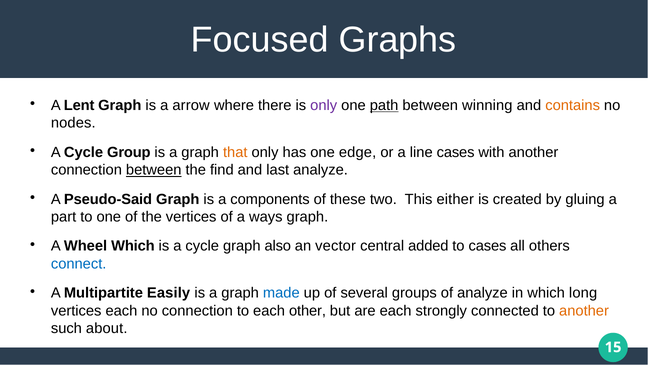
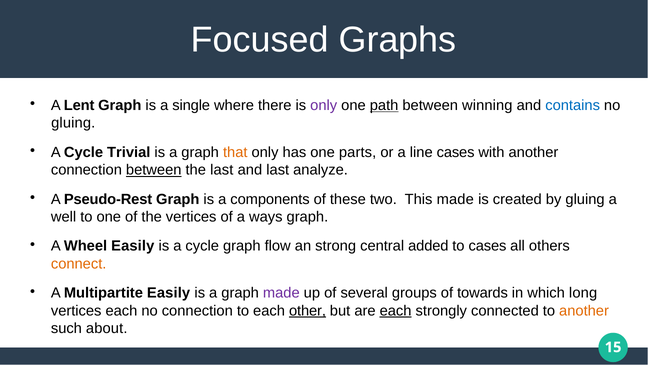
arrow: arrow -> single (191, 105)
contains colour: orange -> blue (573, 105)
nodes: nodes -> gluing (73, 123)
Group: Group -> Trivial (129, 152)
edge: edge -> parts (358, 152)
the find: find -> last (222, 170)
Pseudo-Said: Pseudo-Said -> Pseudo-Rest (108, 199)
This either: either -> made (455, 199)
part: part -> well (64, 217)
Wheel Which: Which -> Easily (133, 246)
also: also -> flow (278, 246)
vector: vector -> strong (336, 246)
connect colour: blue -> orange (79, 263)
made colour: blue -> purple (281, 293)
of analyze: analyze -> towards (483, 293)
other underline: none -> present (308, 310)
each underline: none -> present (396, 310)
